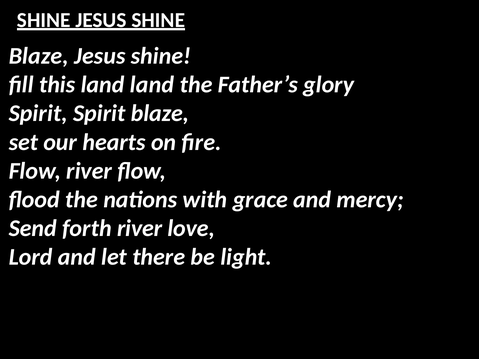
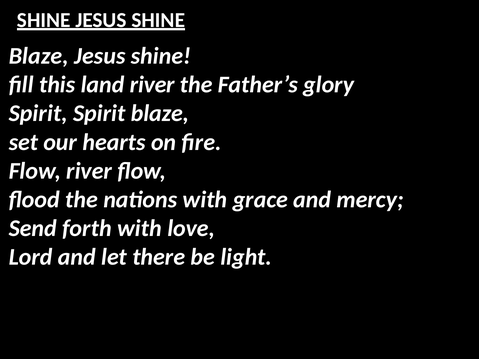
land land: land -> river (152, 85)
forth river: river -> with (139, 228)
